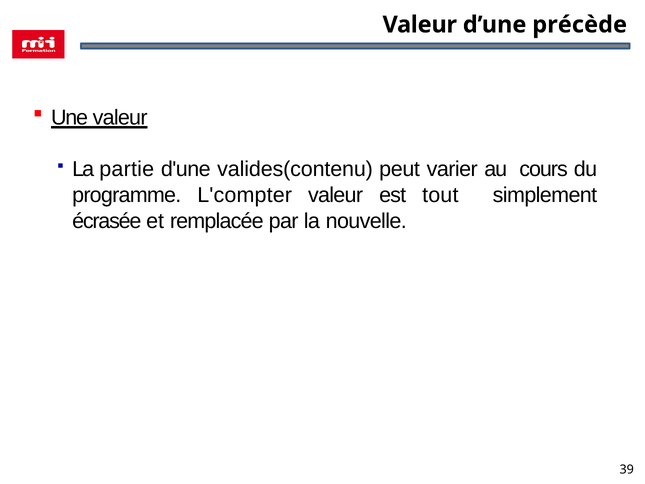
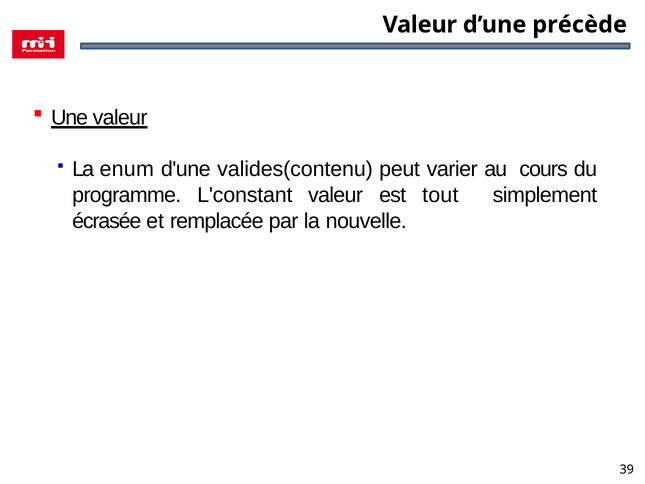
partie: partie -> enum (127, 169)
L'compter: L'compter -> L'constant (245, 195)
